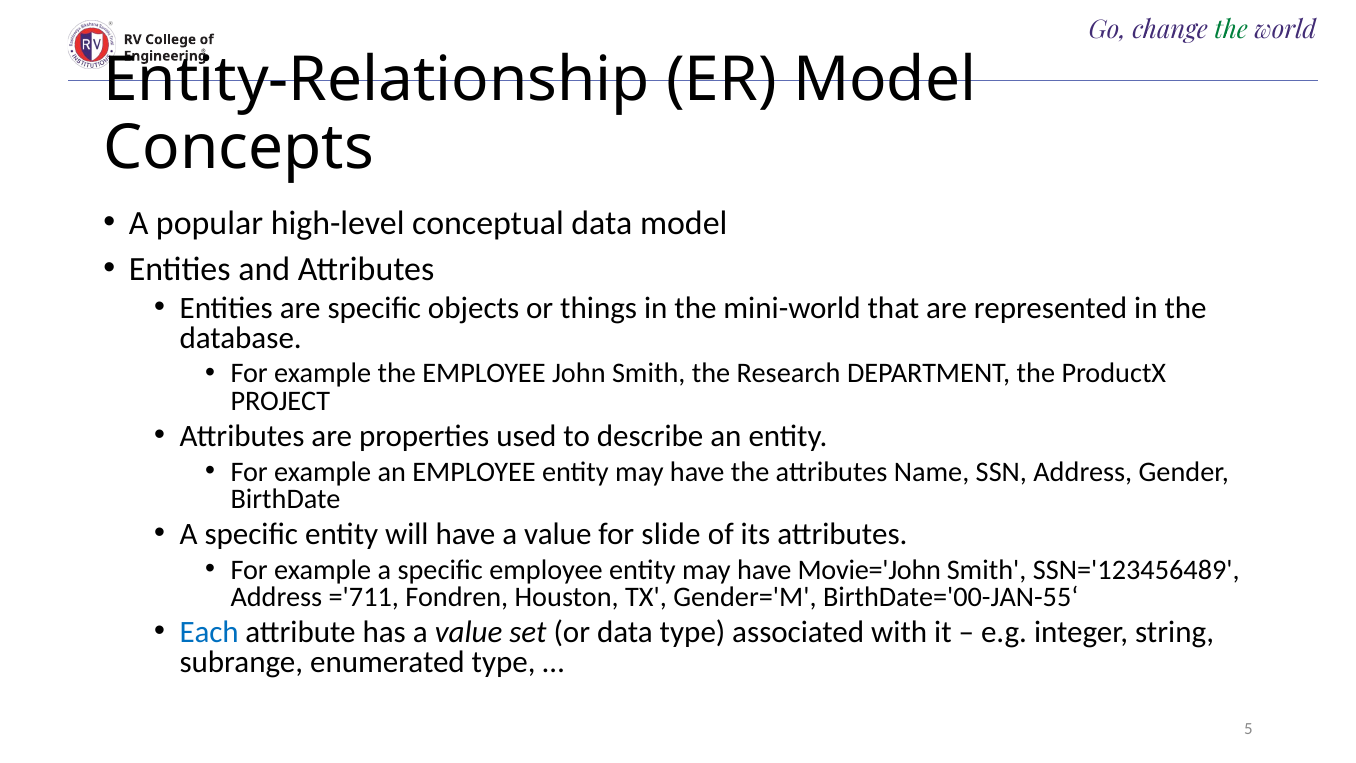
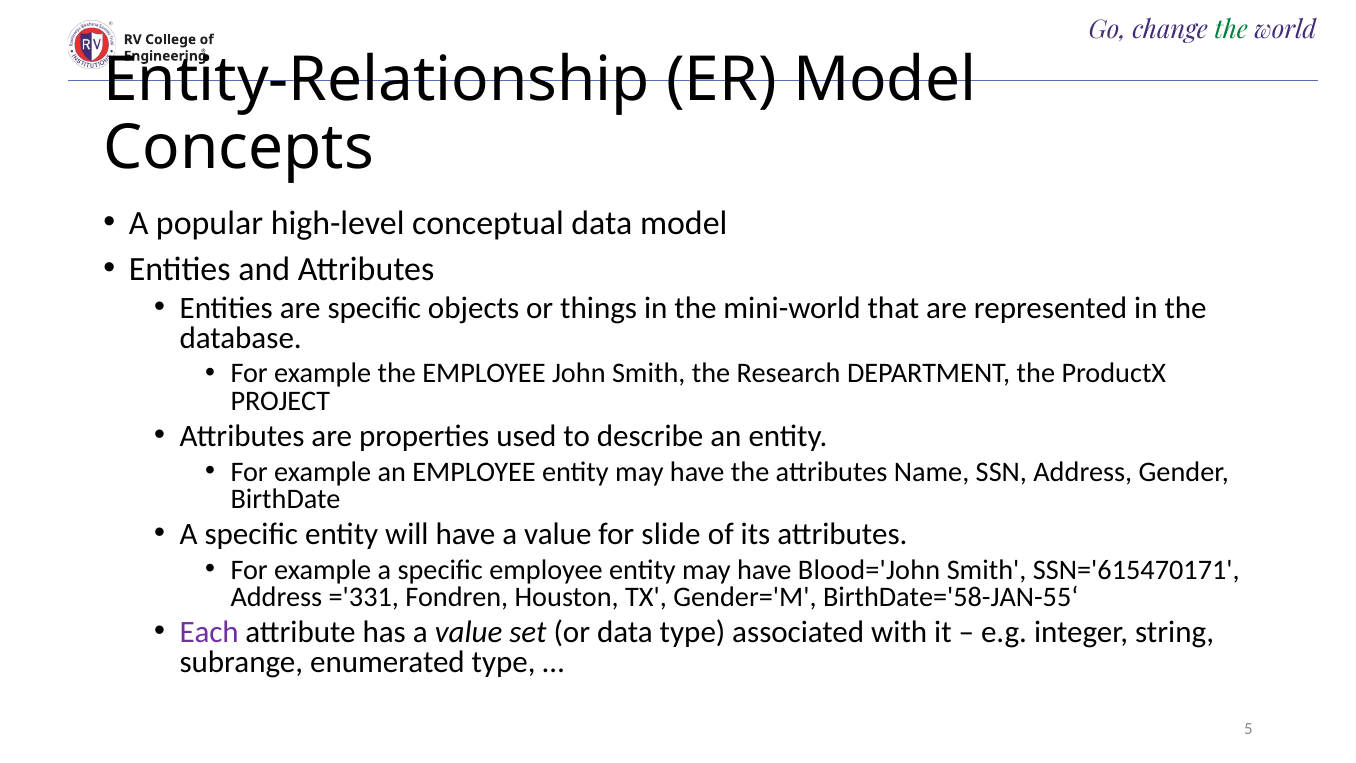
Movie='John: Movie='John -> Blood='John (869, 570)
SSN='123456489: SSN='123456489 -> SSN='615470171 (1136, 570)
='711: ='711 -> ='331 (364, 597)
BirthDate='00-JAN-55‘: BirthDate='00-JAN-55‘ -> BirthDate='58-JAN-55‘ (951, 597)
Each colour: blue -> purple (209, 632)
